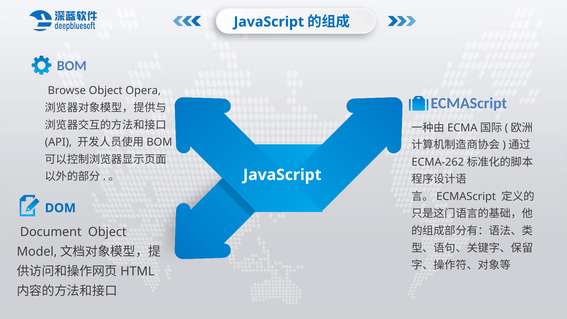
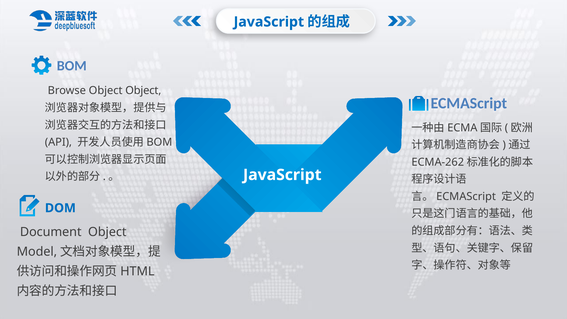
Object Opera: Opera -> Object (143, 91)
